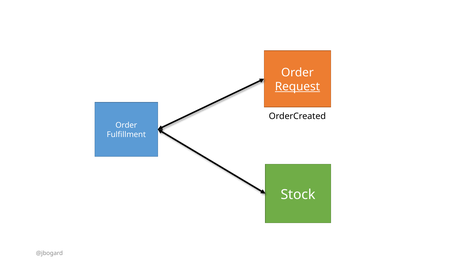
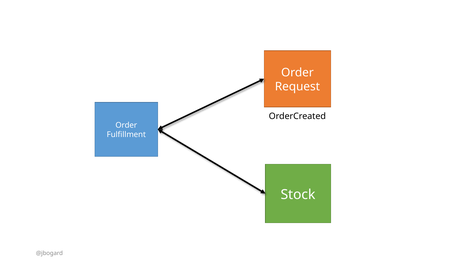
Request underline: present -> none (297, 87)
